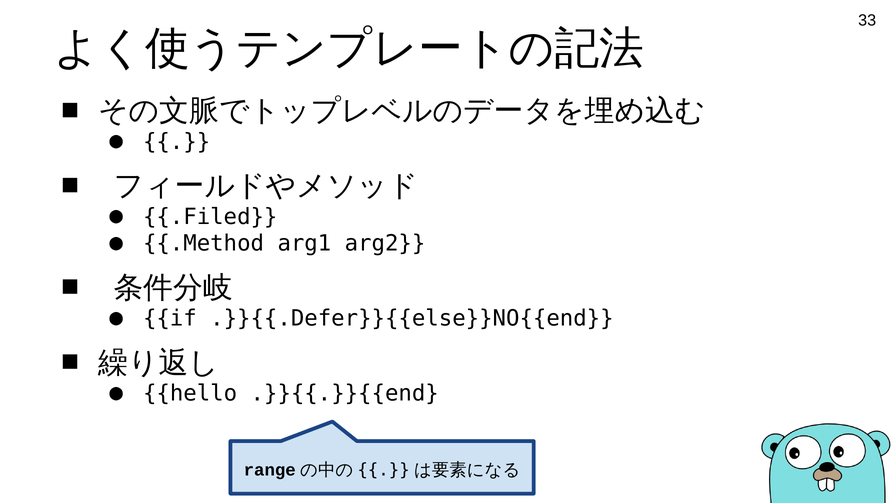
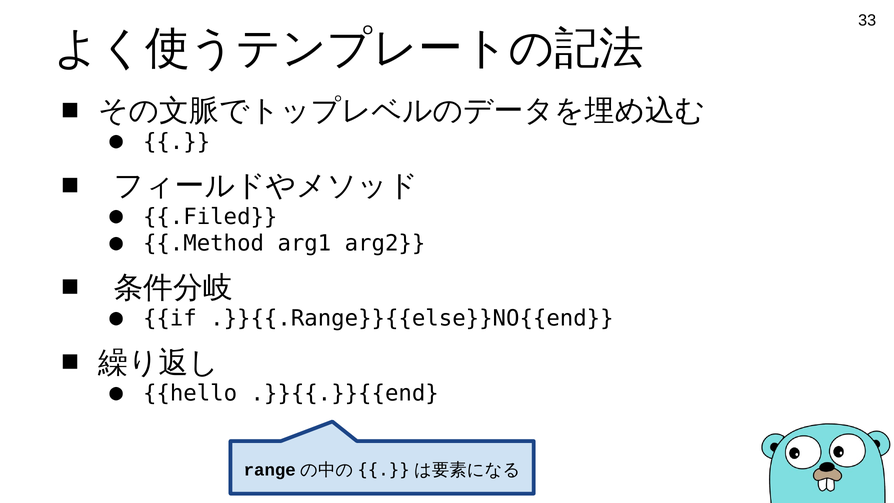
.}}{{.Defer}}{{else}}NO{{end: .}}{{.Defer}}{{else}}NO{{end -> .}}{{.Range}}{{else}}NO{{end (412, 318)
